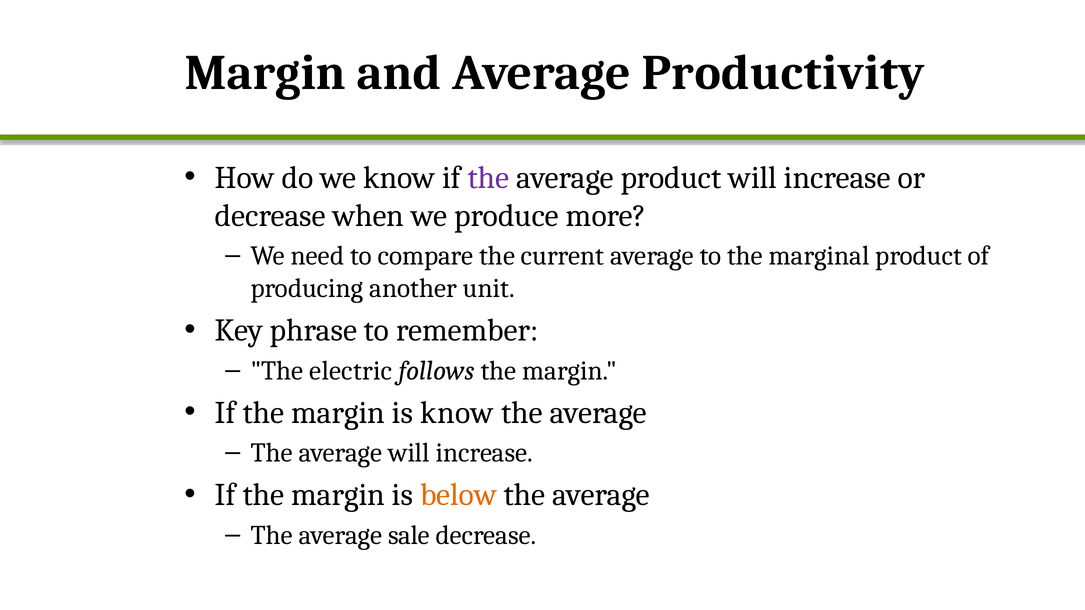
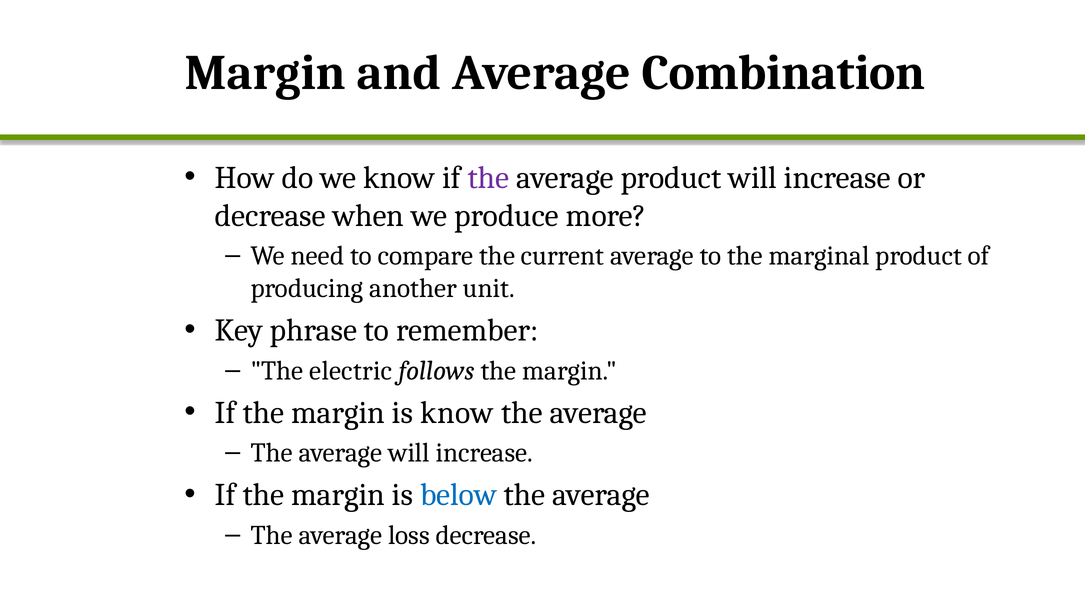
Productivity: Productivity -> Combination (784, 73)
below colour: orange -> blue (458, 495)
sale: sale -> loss (409, 536)
